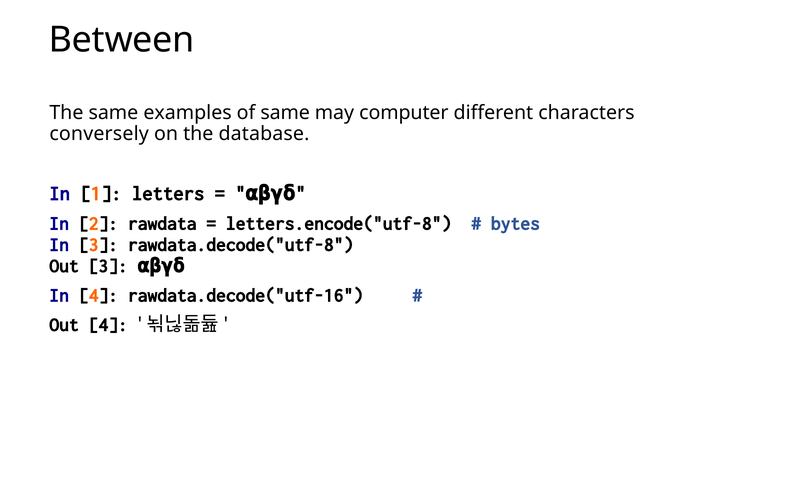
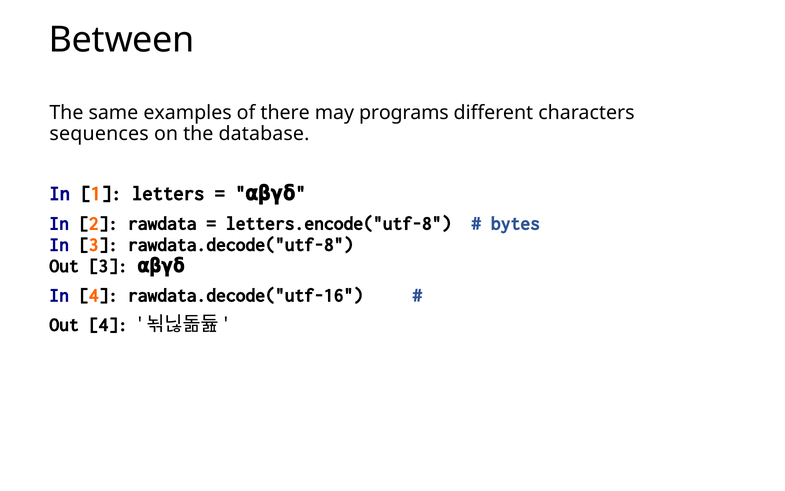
of same: same -> there (285, 112)
computer: computer -> programs (404, 112)
conversely: conversely -> sequences (99, 134)
